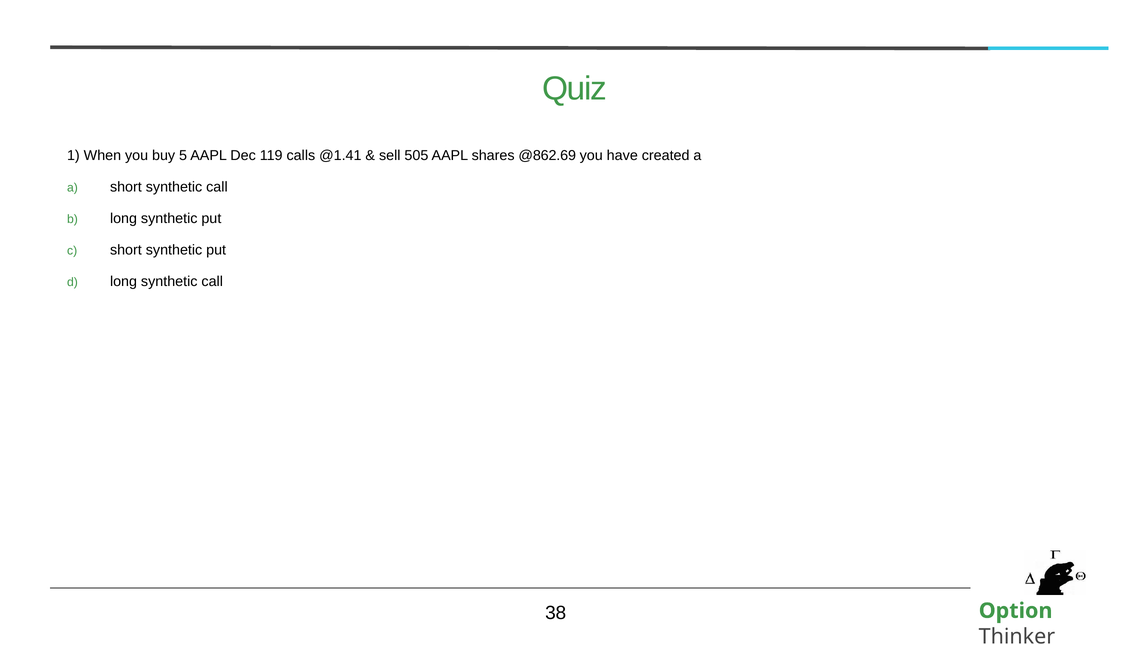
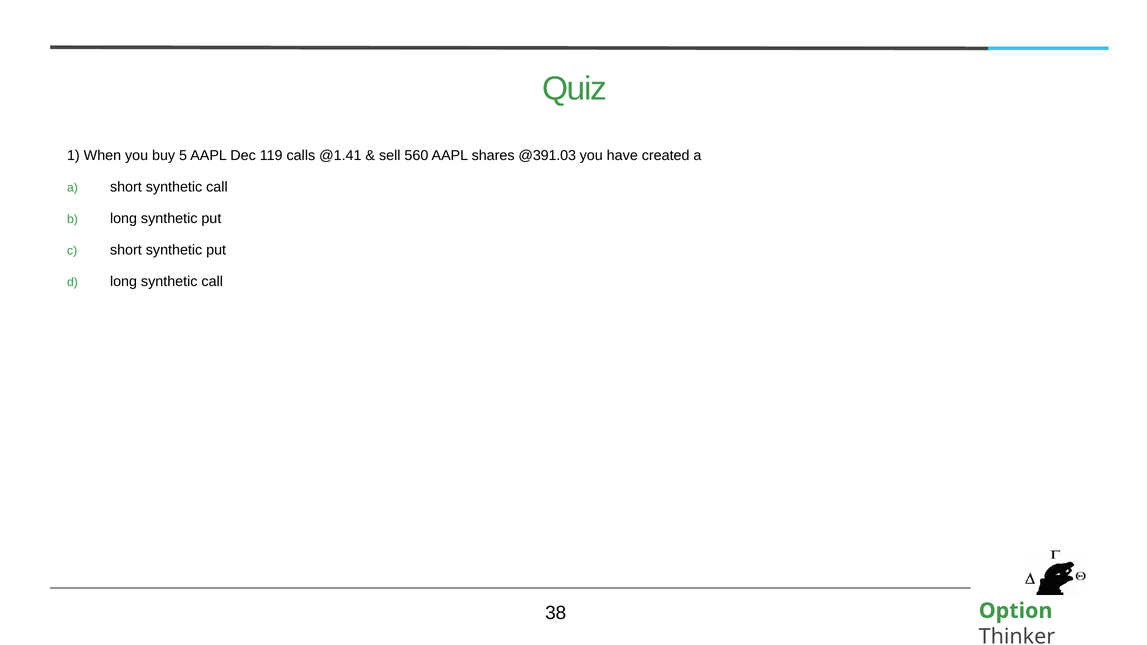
505: 505 -> 560 (416, 156)
@862.69: @862.69 -> @391.03 (547, 156)
